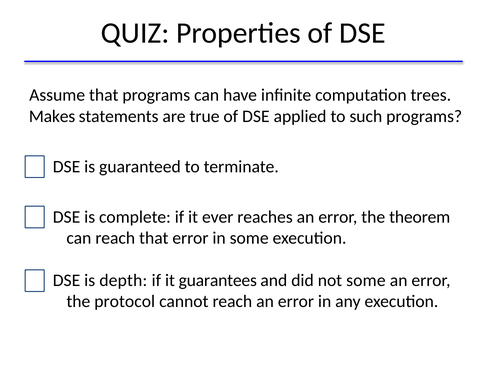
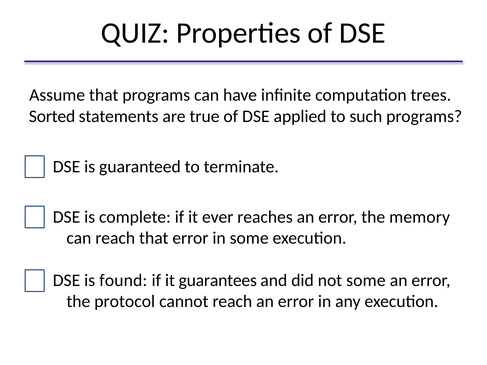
Makes: Makes -> Sorted (52, 116)
theorem: theorem -> memory (420, 217)
depth: depth -> found (123, 280)
